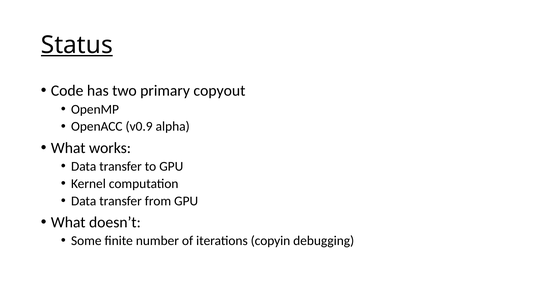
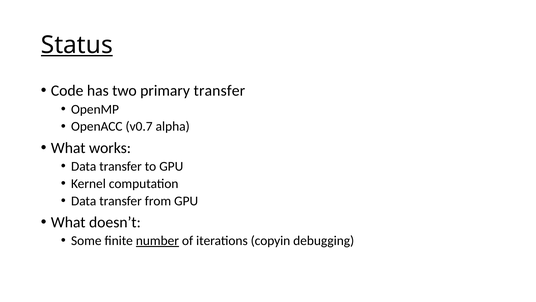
primary copyout: copyout -> transfer (219, 91)
v0.9: v0.9 -> v0.7 (139, 126)
number underline: none -> present (157, 240)
